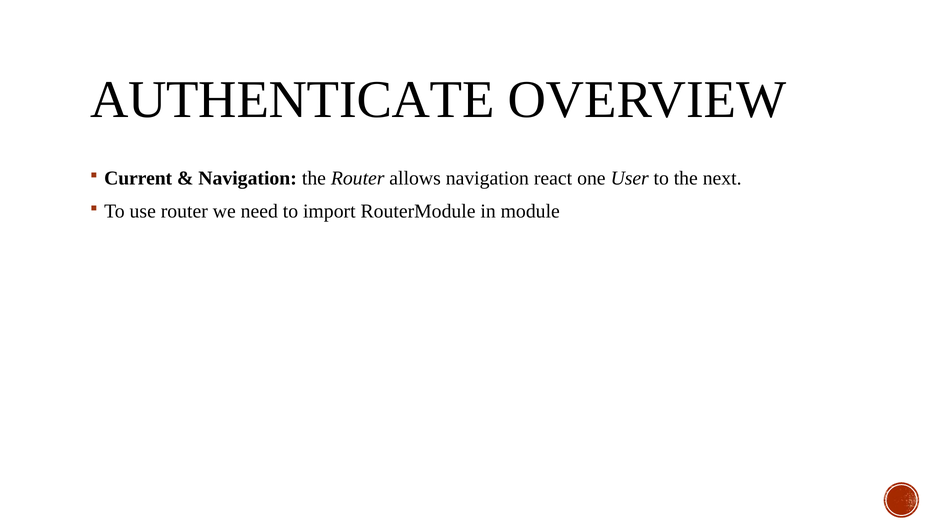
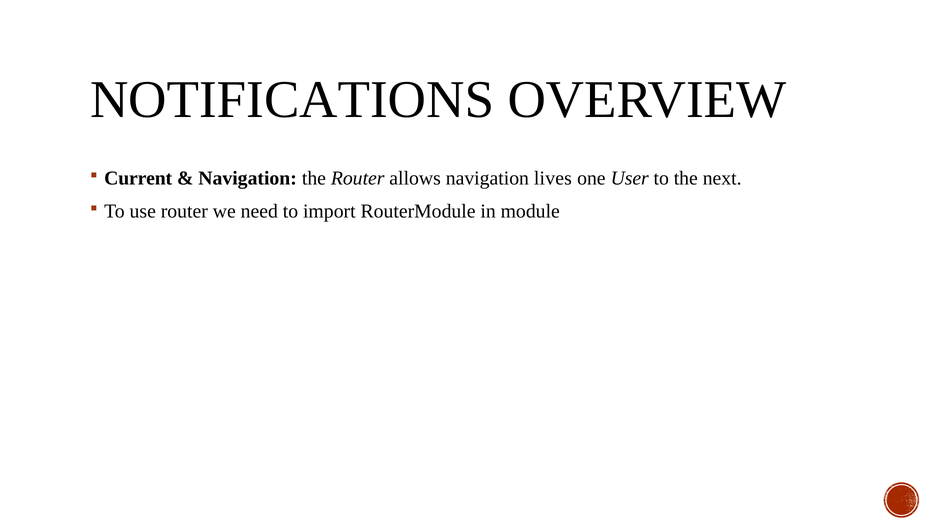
AUTHENTICATE: AUTHENTICATE -> NOTIFICATIONS (292, 100)
react: react -> lives (553, 178)
